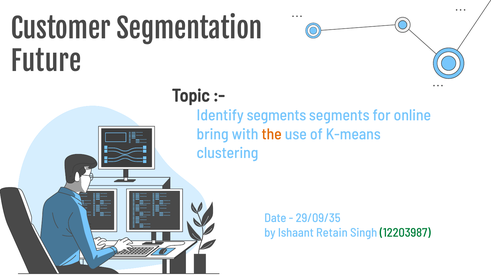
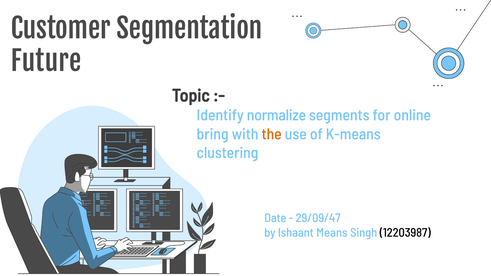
Identify segments: segments -> normalize (276, 116)
29/09/35: 29/09/35 -> 29/09/47 (318, 218)
Retain: Retain -> Means (332, 233)
12203987 colour: green -> black (405, 233)
